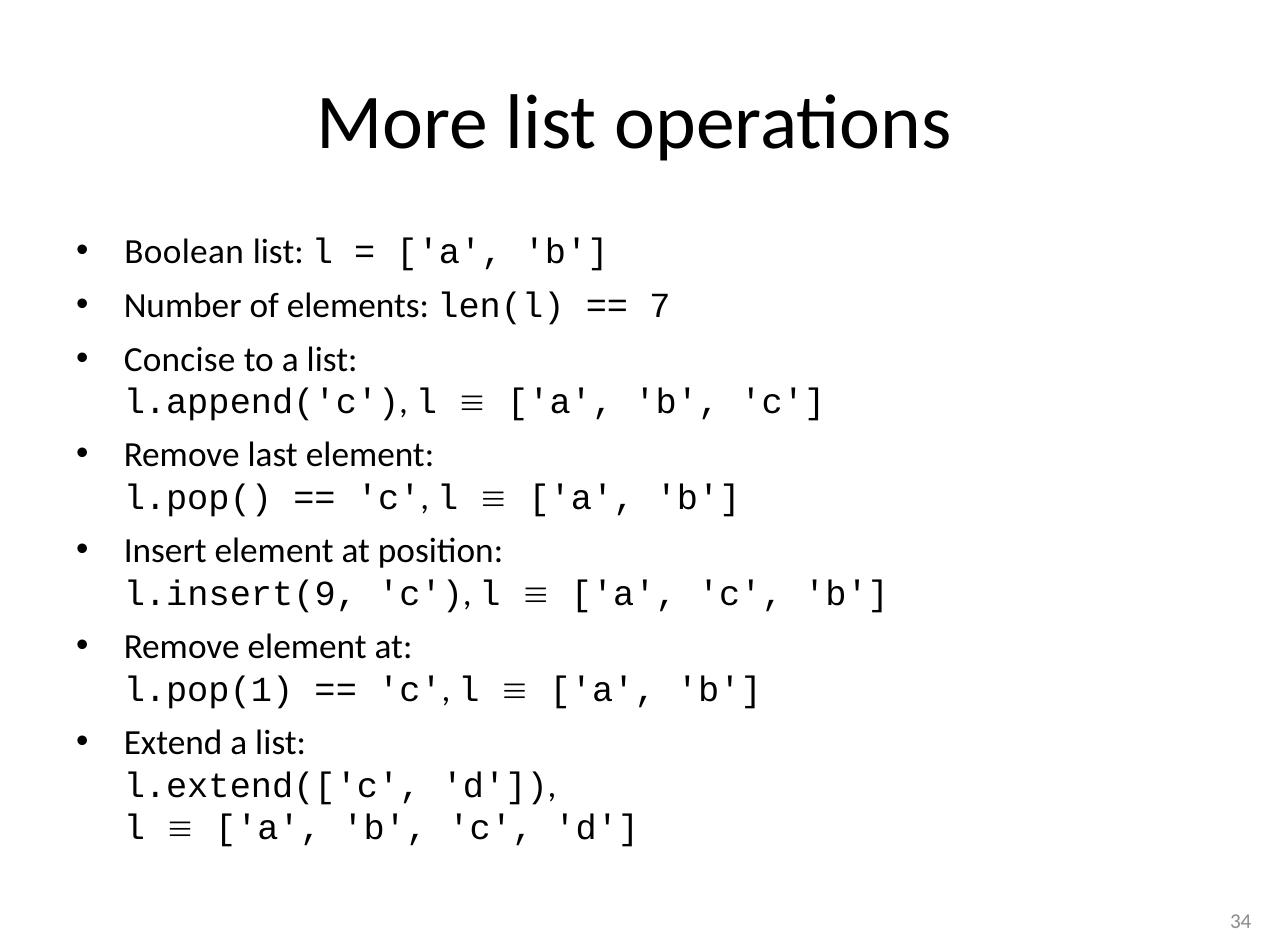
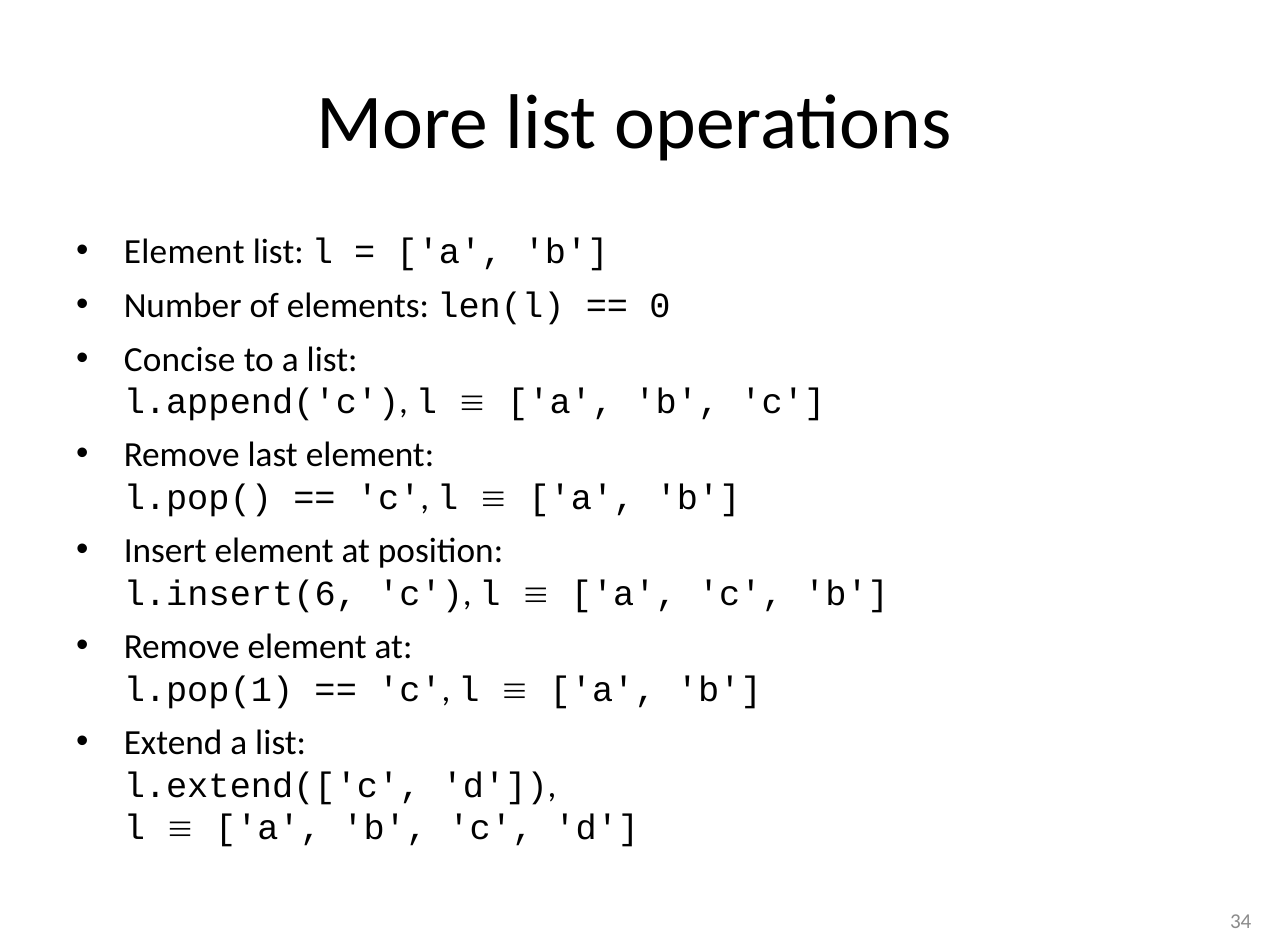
Boolean: Boolean -> Element (184, 252)
7: 7 -> 0 (660, 306)
l.insert(9: l.insert(9 -> l.insert(6 (240, 593)
